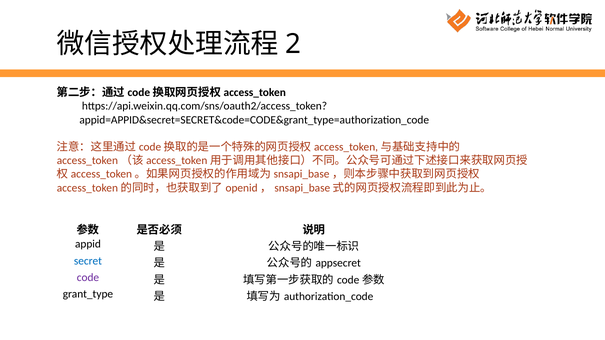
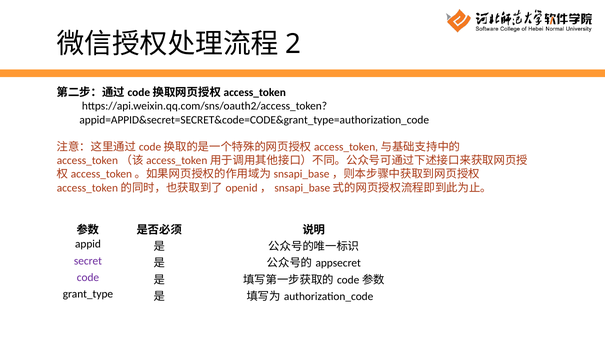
secret colour: blue -> purple (88, 261)
